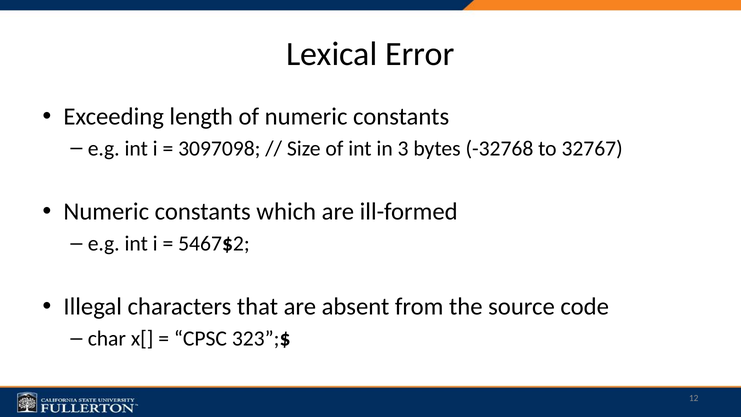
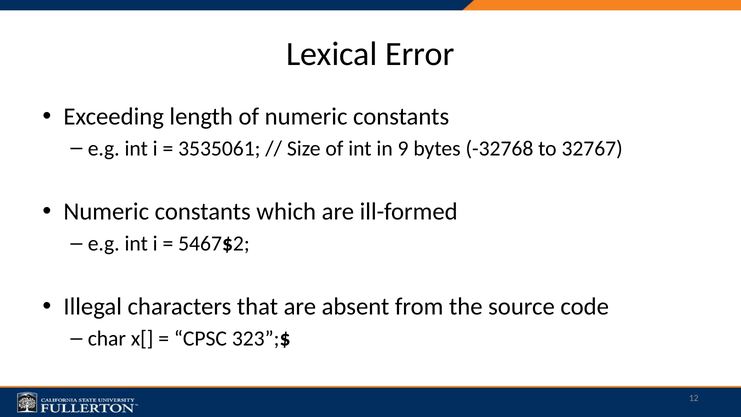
3097098: 3097098 -> 3535061 (219, 148)
3: 3 -> 9 (403, 148)
